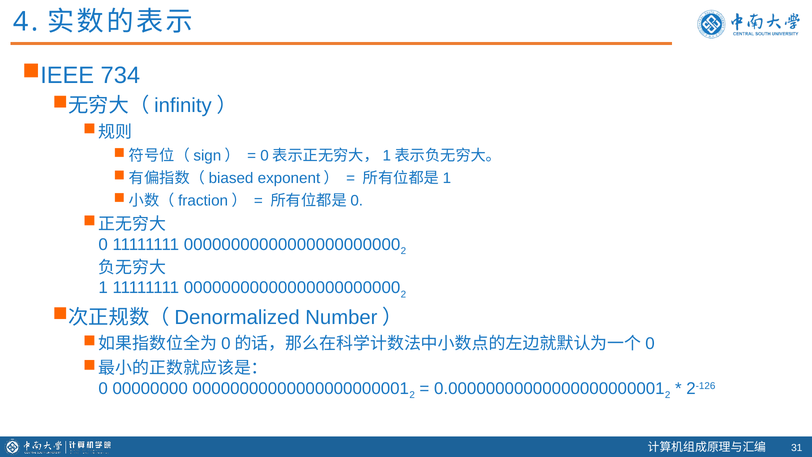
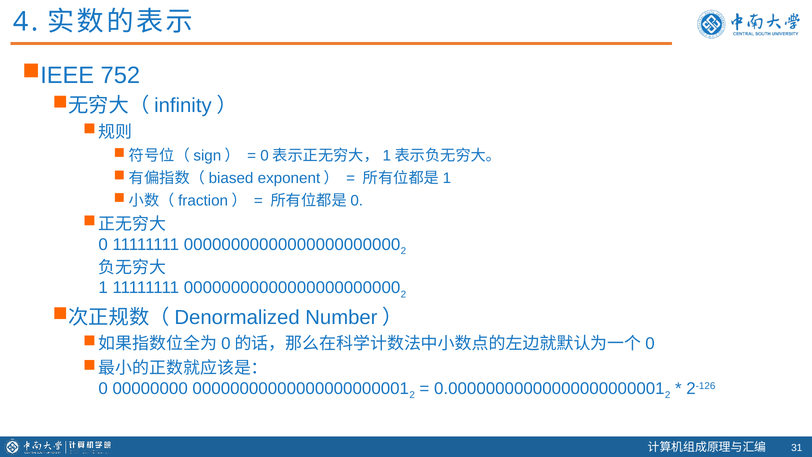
734: 734 -> 752 (120, 75)
